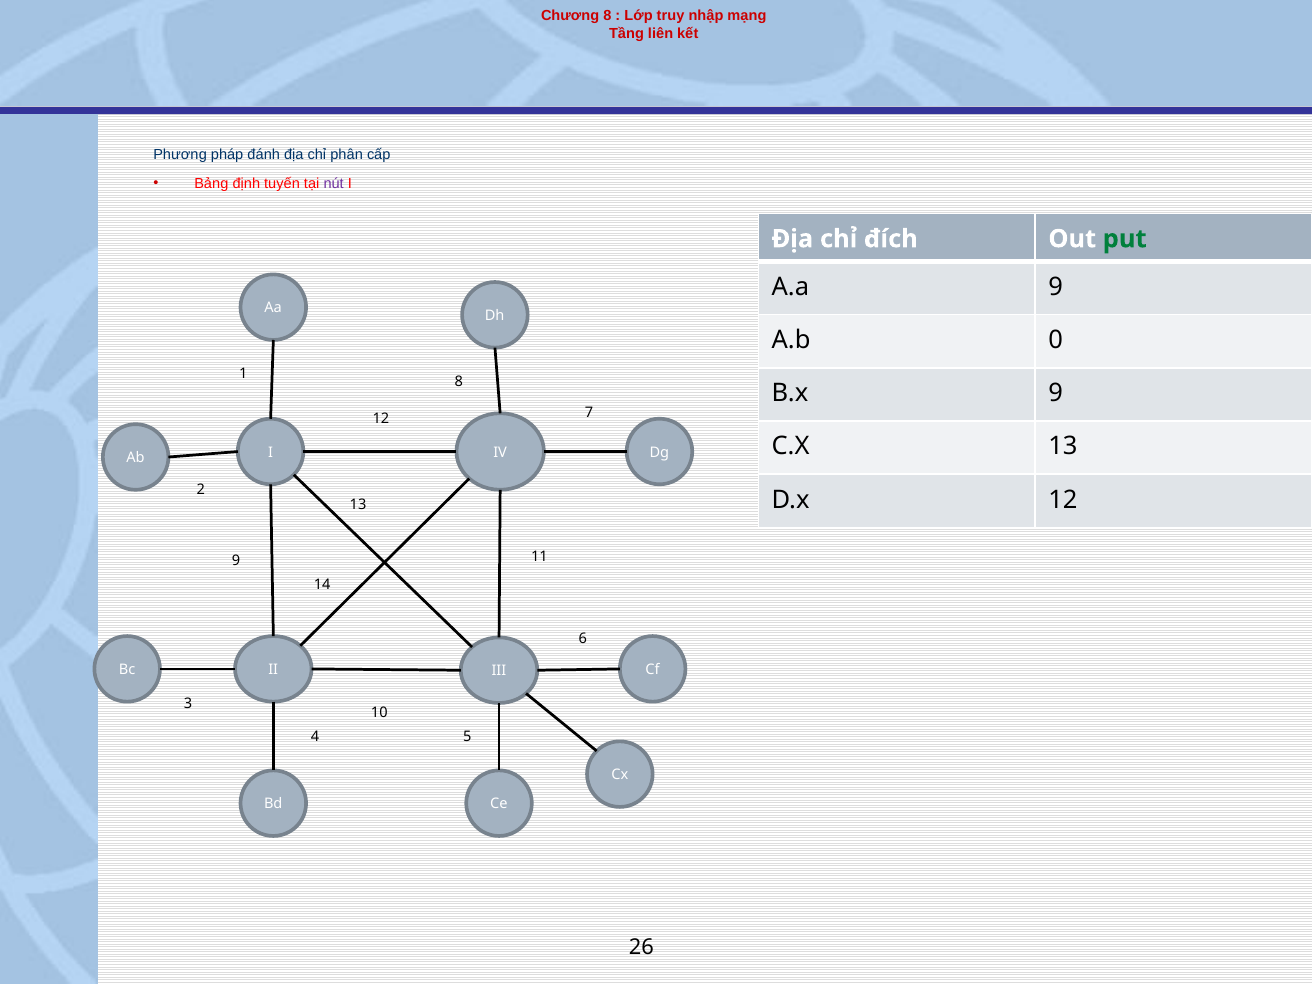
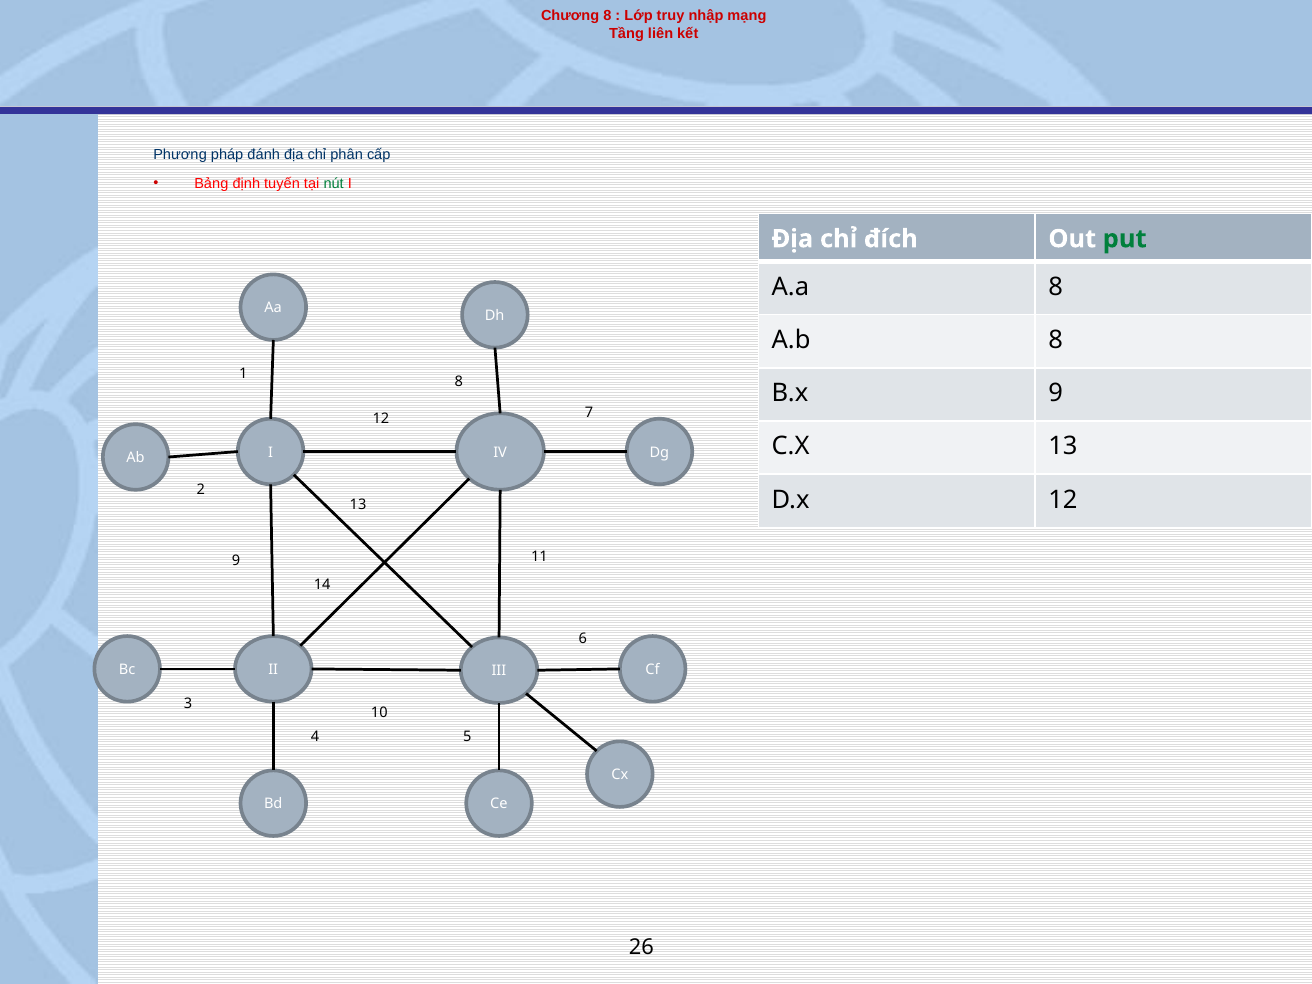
nút colour: purple -> green (334, 183)
A.a 9: 9 -> 8 (1056, 287)
A.b 0: 0 -> 8 (1056, 340)
